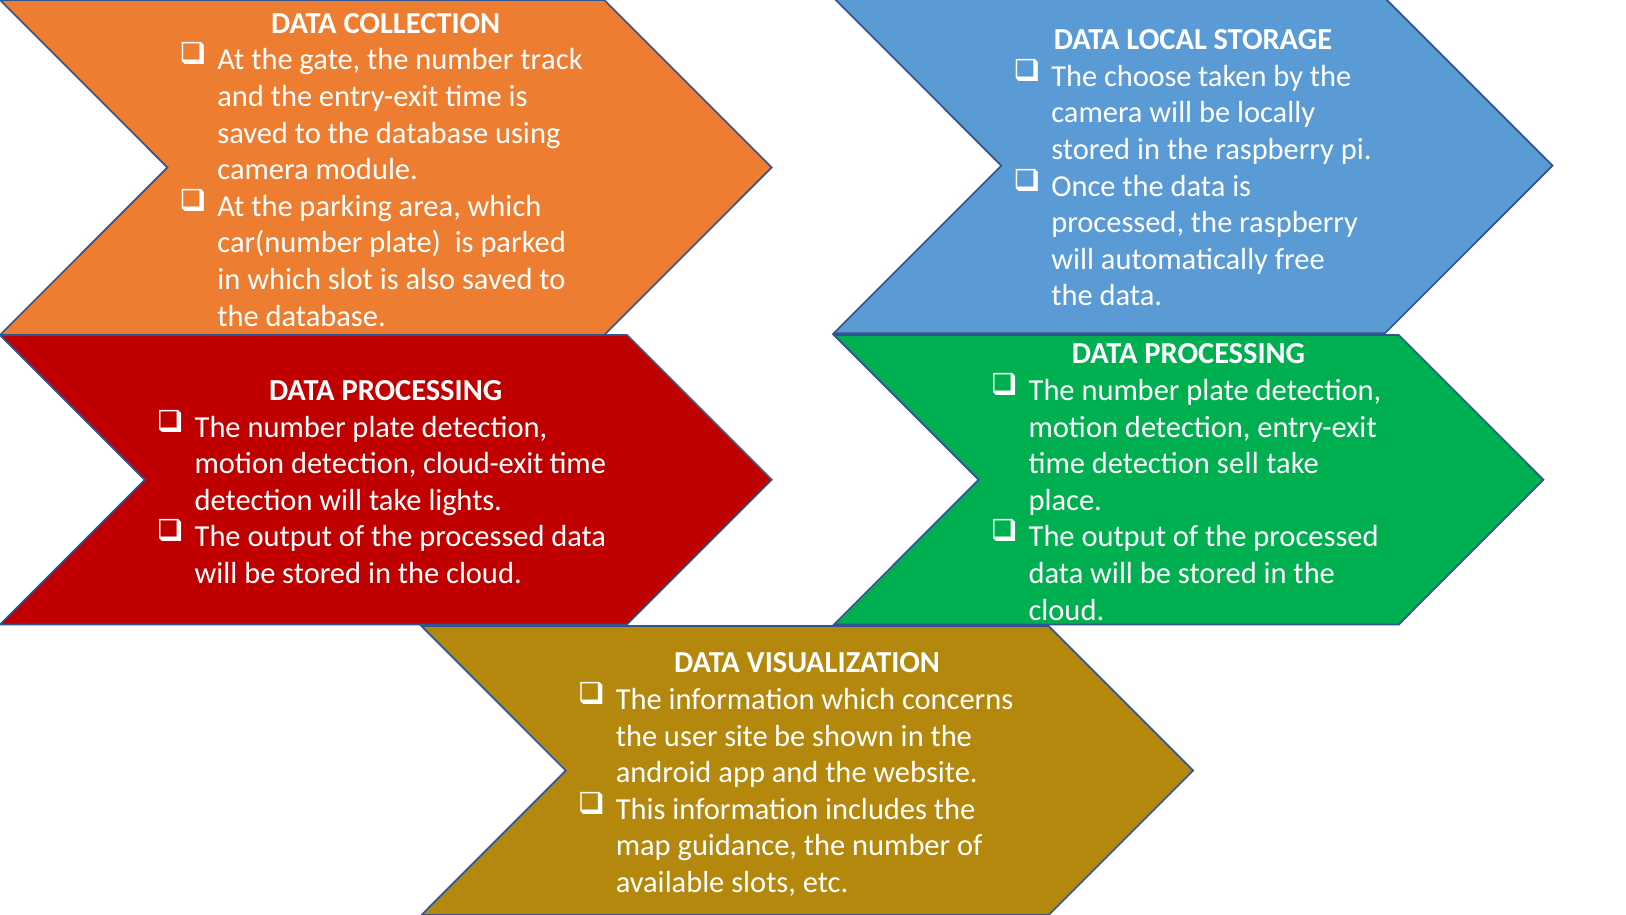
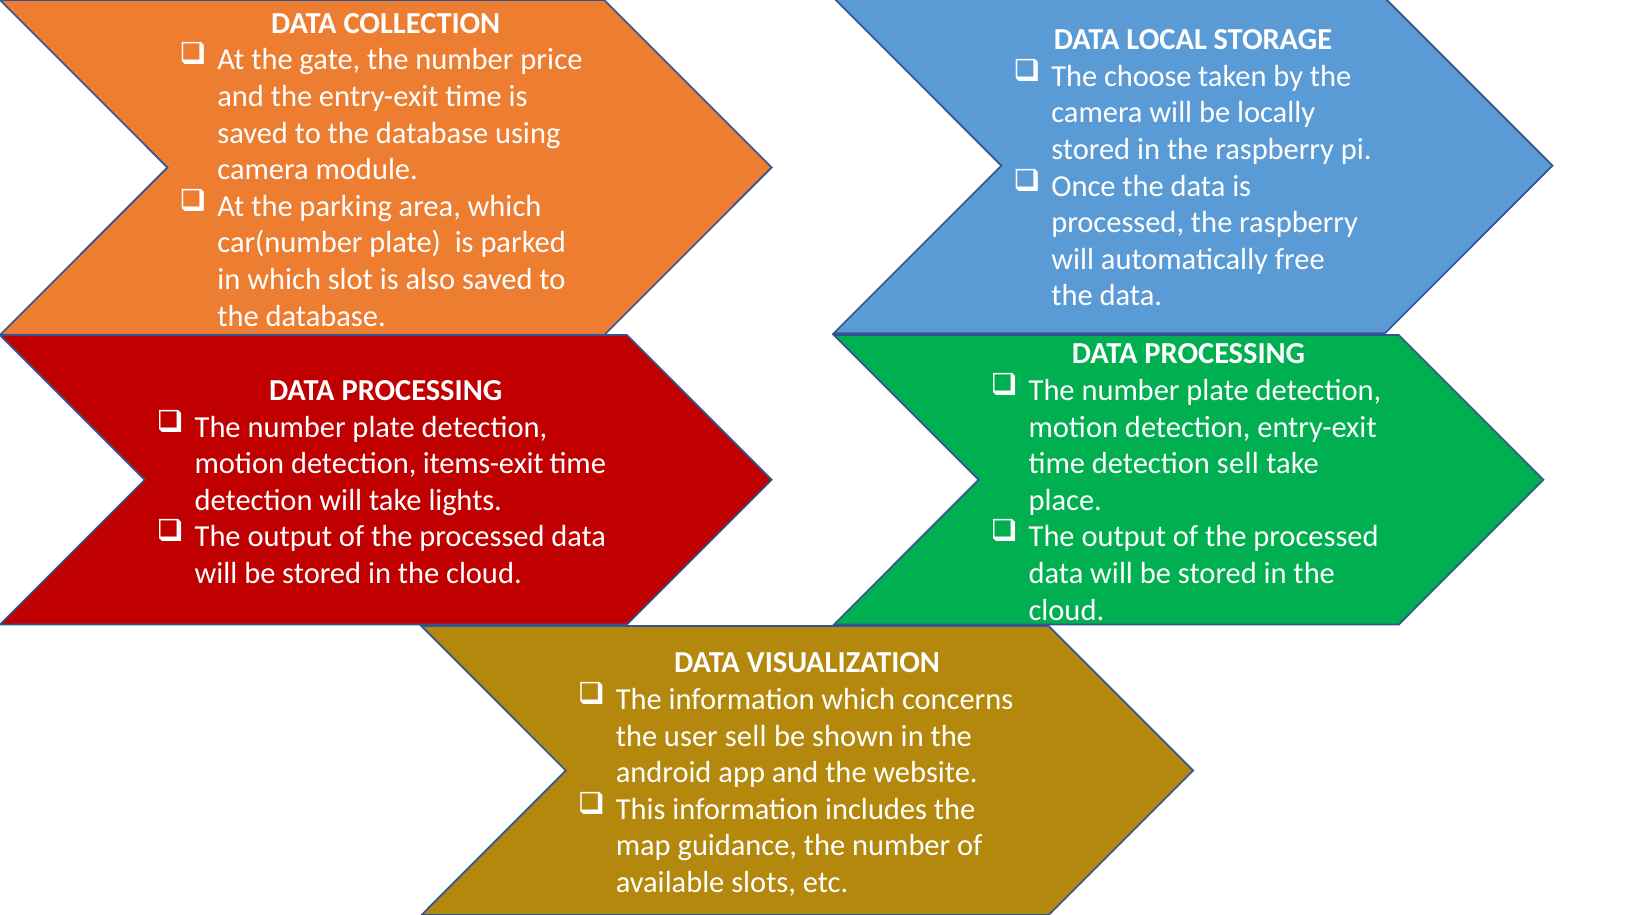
track: track -> price (551, 60)
cloud-exit: cloud-exit -> items-exit (483, 463)
user site: site -> sell (746, 736)
